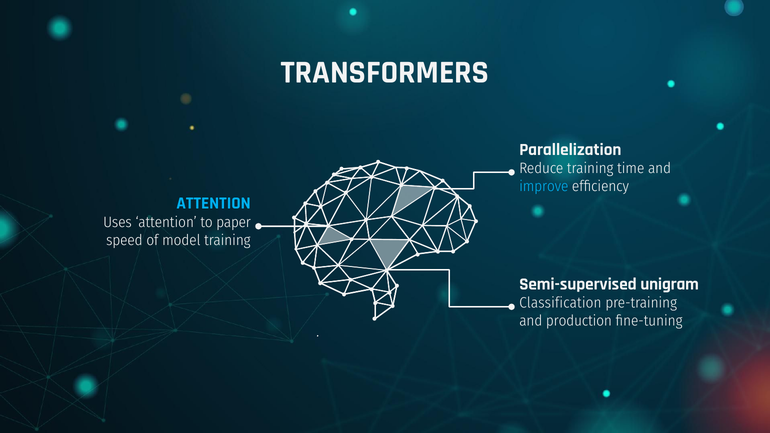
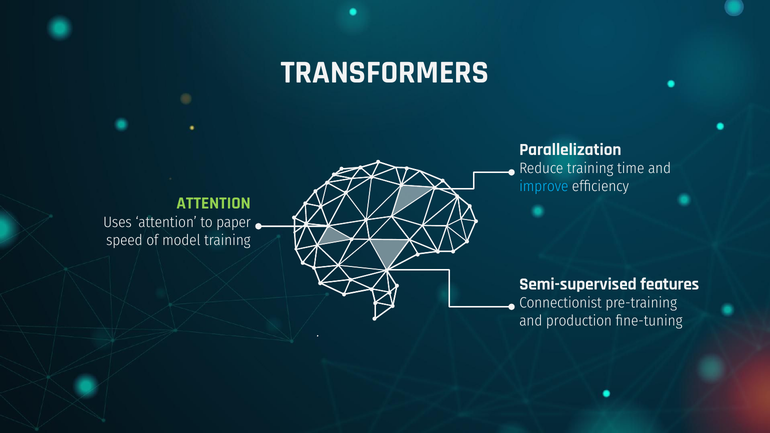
ATTENTION colour: light blue -> light green (214, 203)
unigram: unigram -> features (670, 284)
Classification: Classification -> Connectionist (560, 303)
